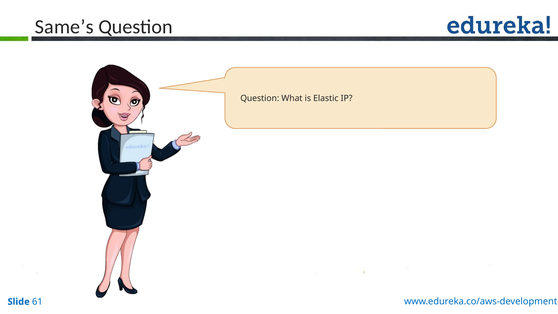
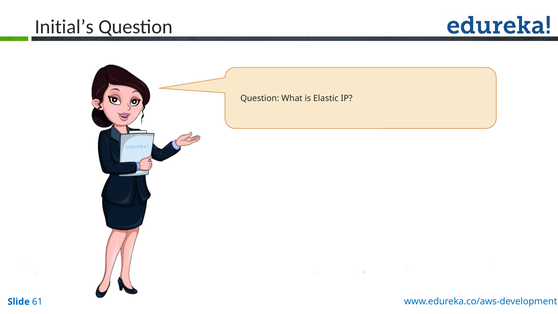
Same’s: Same’s -> Initial’s (64, 27)
